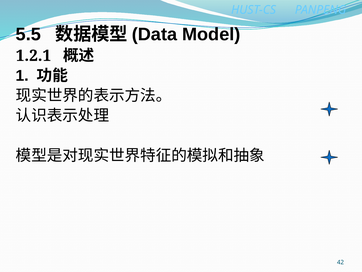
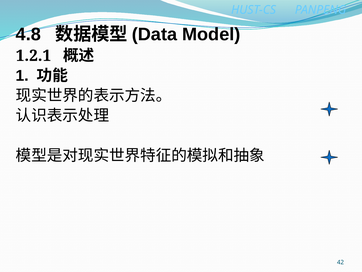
5.5: 5.5 -> 4.8 (28, 34)
